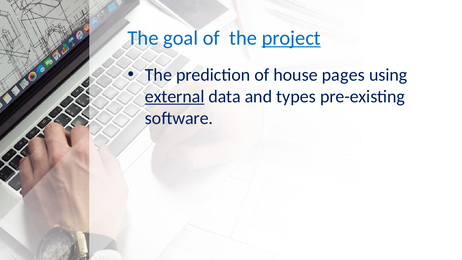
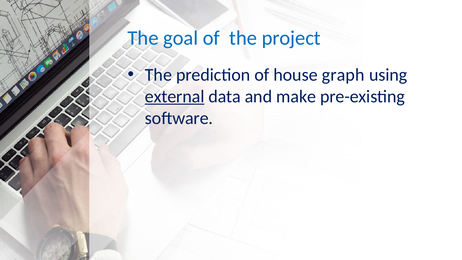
project underline: present -> none (291, 38)
pages: pages -> graph (343, 75)
types: types -> make (296, 96)
